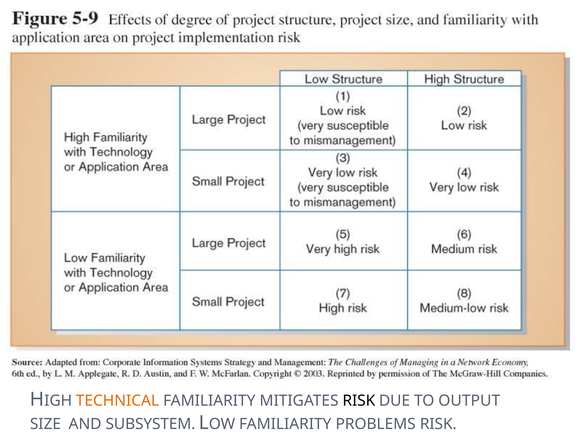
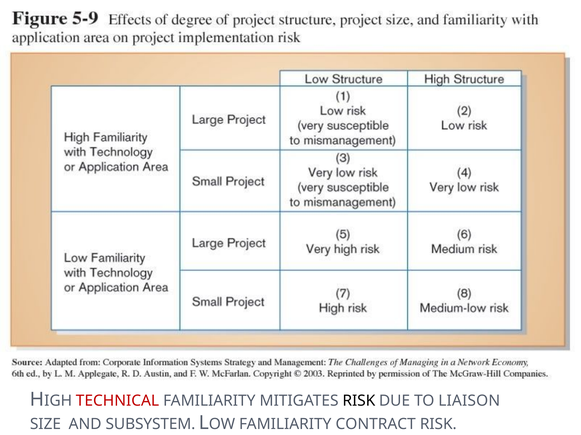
TECHNICAL colour: orange -> red (117, 401)
OUTPUT: OUTPUT -> LIAISON (469, 401)
PROBLEMS: PROBLEMS -> CONTRACT (376, 425)
